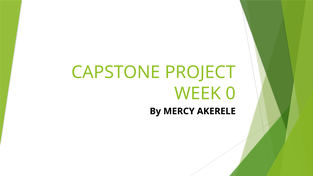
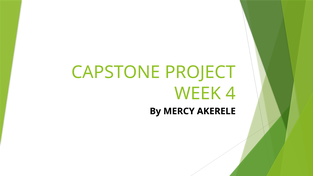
0: 0 -> 4 (231, 93)
